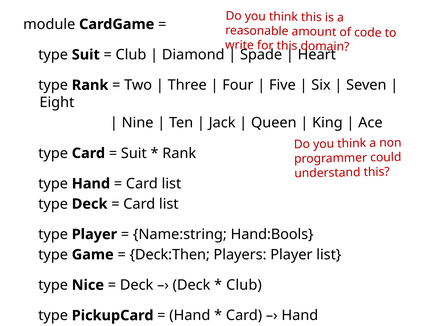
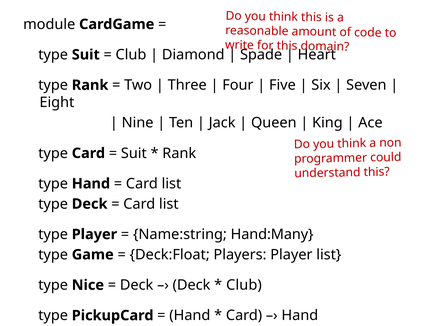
Hand:Bools: Hand:Bools -> Hand:Many (272, 235)
Deck:Then: Deck:Then -> Deck:Float (170, 255)
